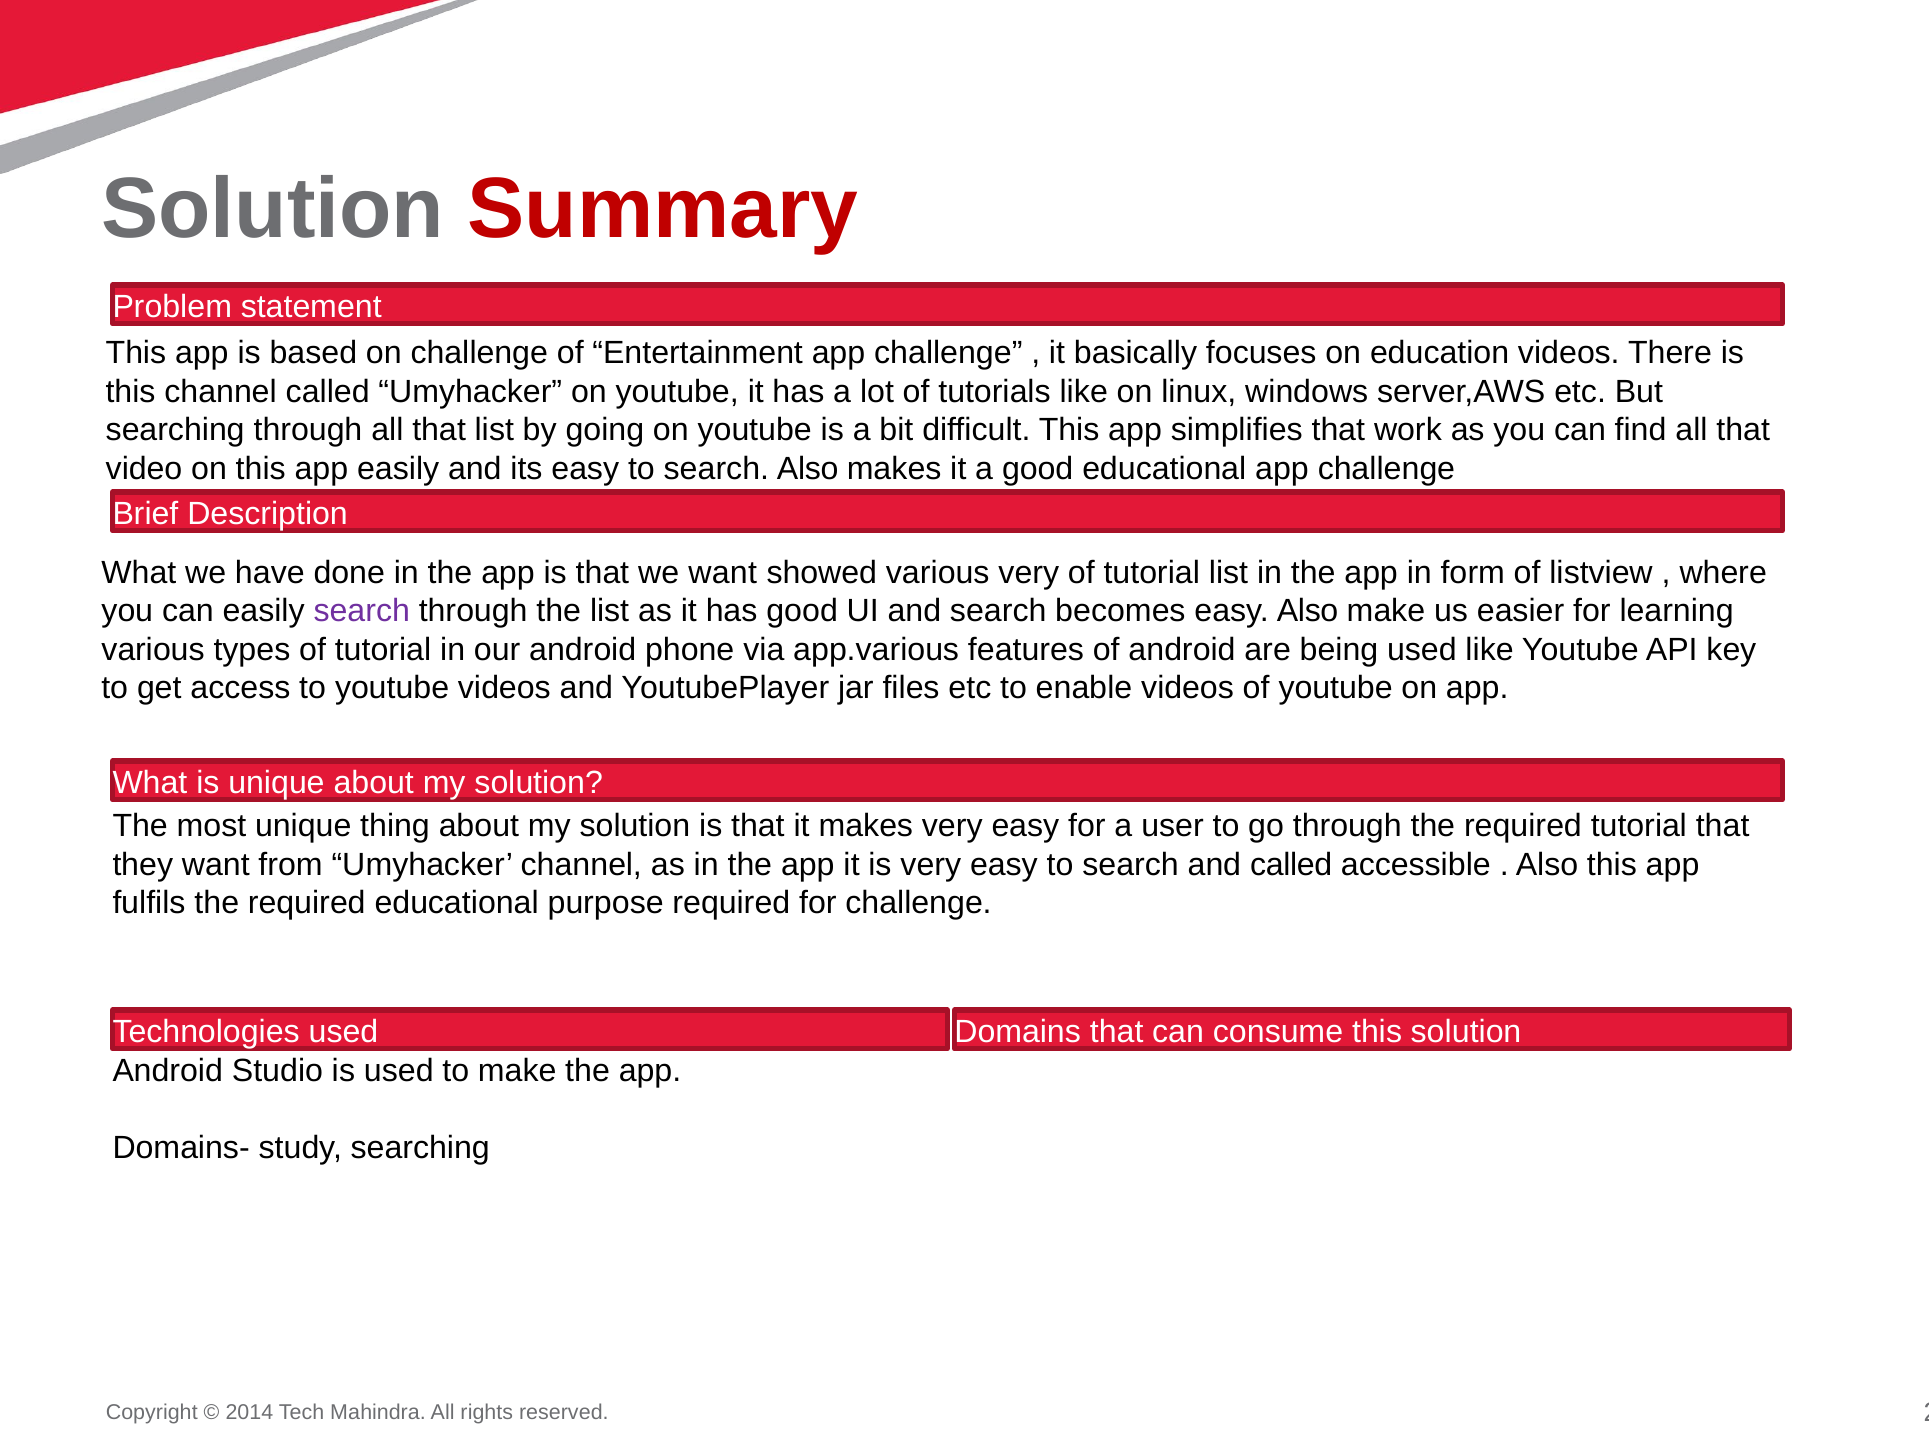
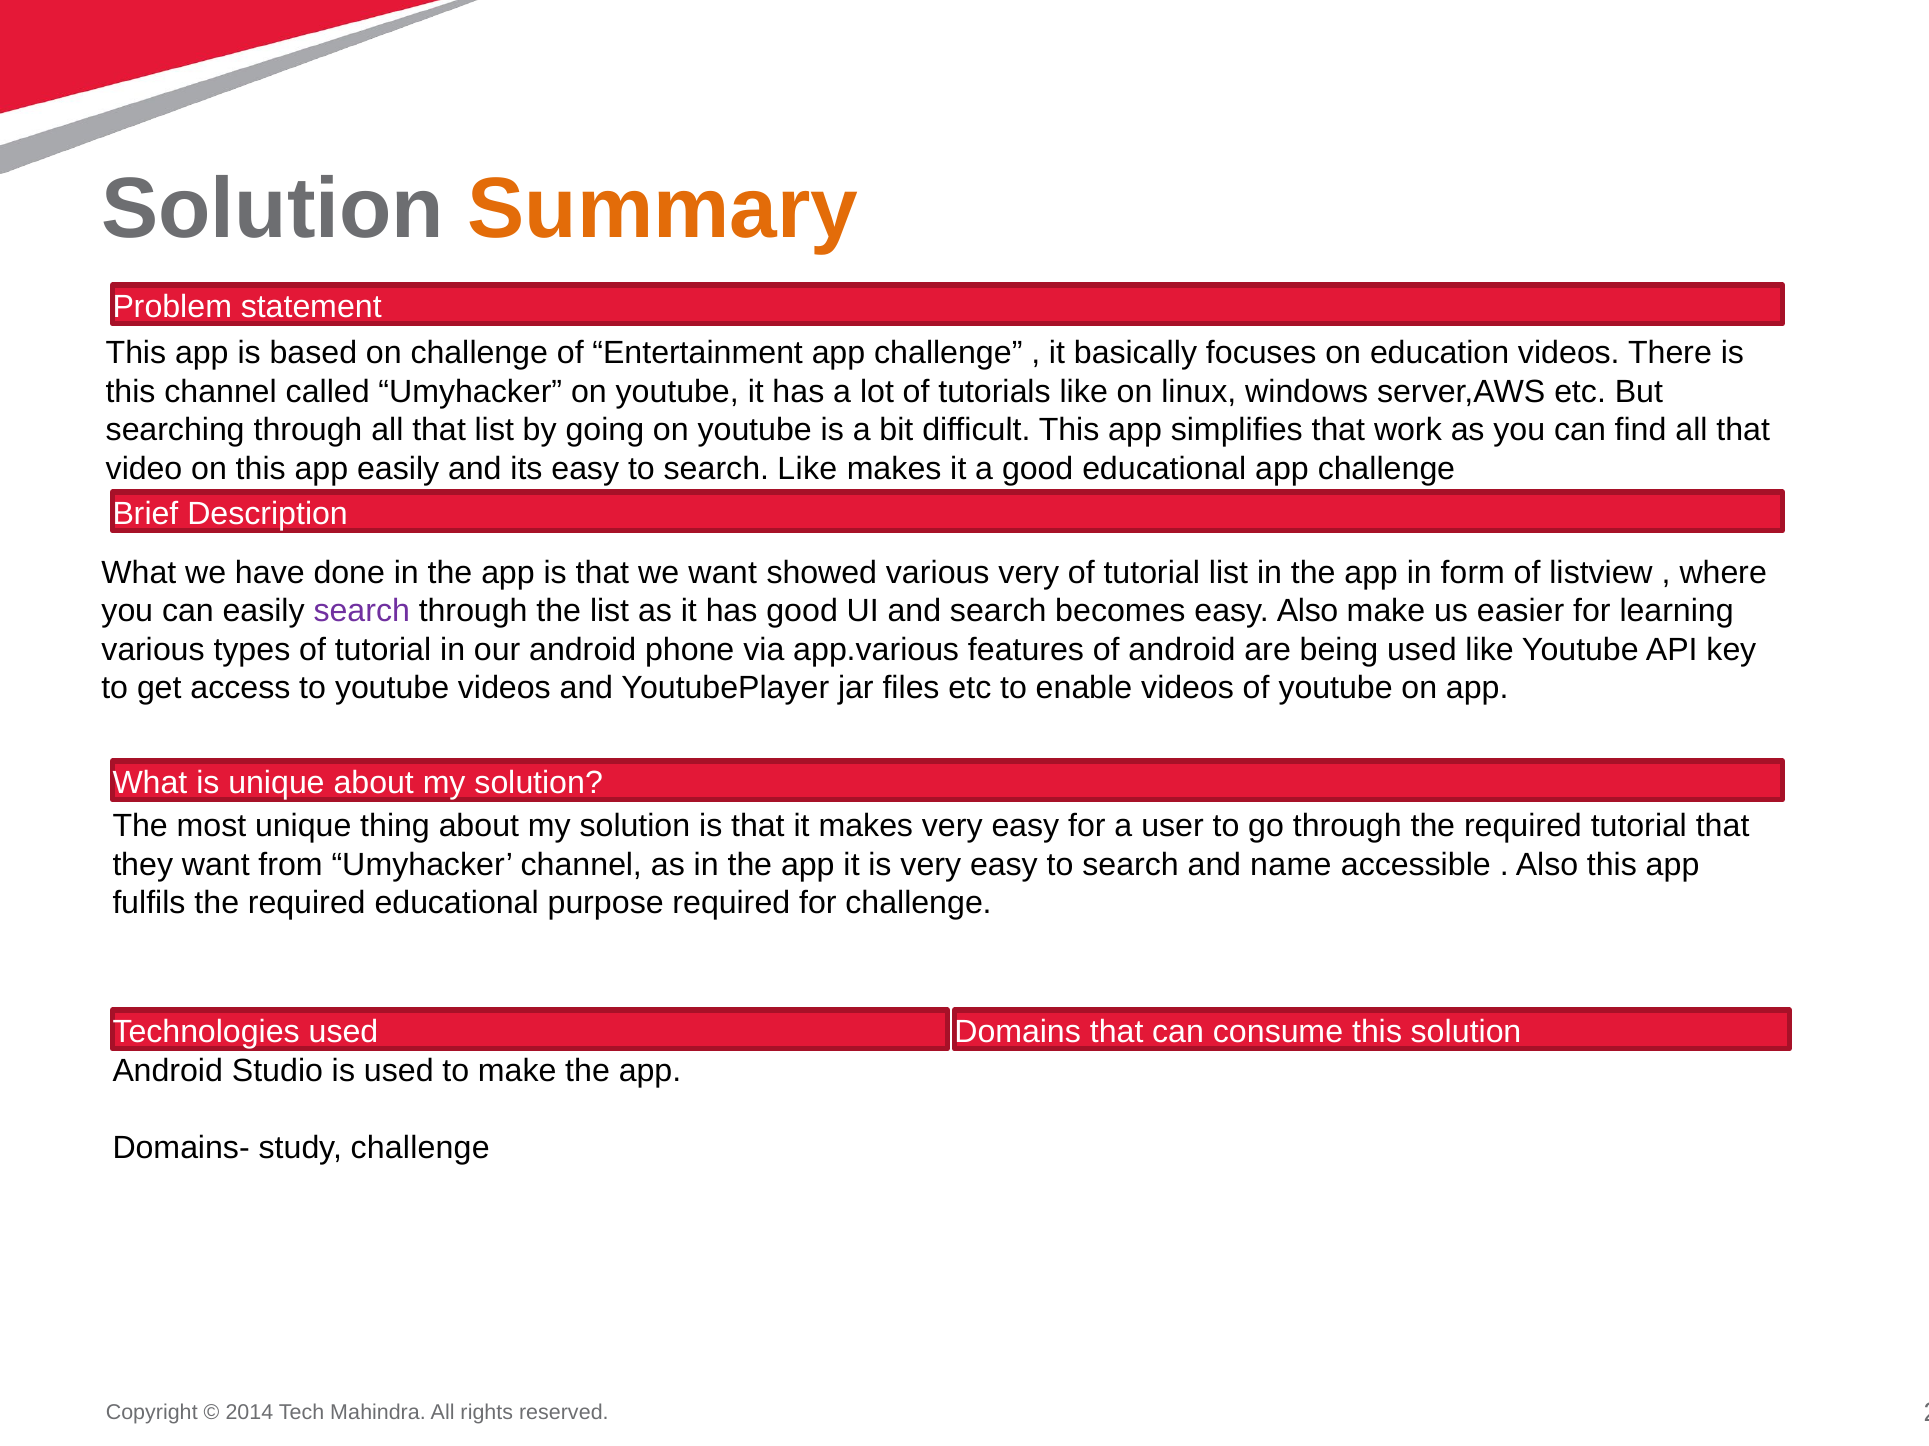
Summary colour: red -> orange (663, 209)
search Also: Also -> Like (807, 469)
and called: called -> name (1291, 865)
study searching: searching -> challenge (420, 1148)
